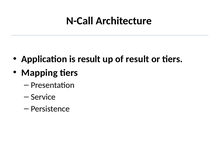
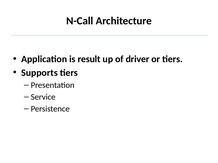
of result: result -> driver (137, 59)
Mapping: Mapping -> Supports (39, 73)
